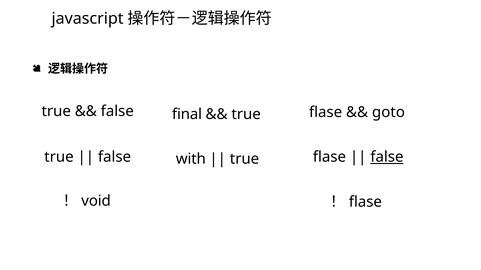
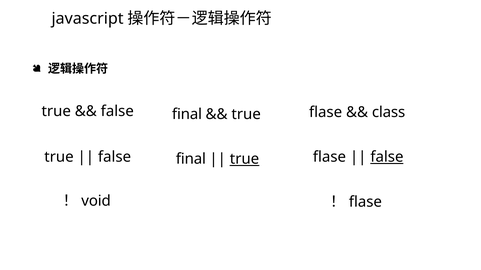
goto: goto -> class (389, 112)
with: with -> final (191, 159)
true underline: none -> present (245, 159)
